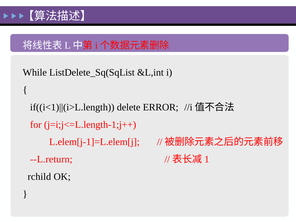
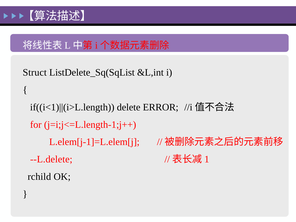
While: While -> Struct (35, 73)
--L.return: --L.return -> --L.delete (51, 159)
